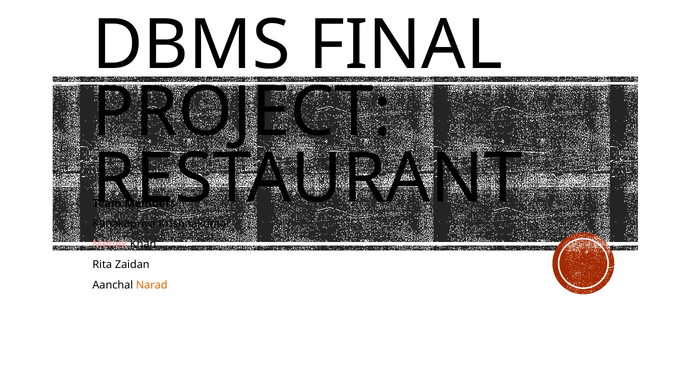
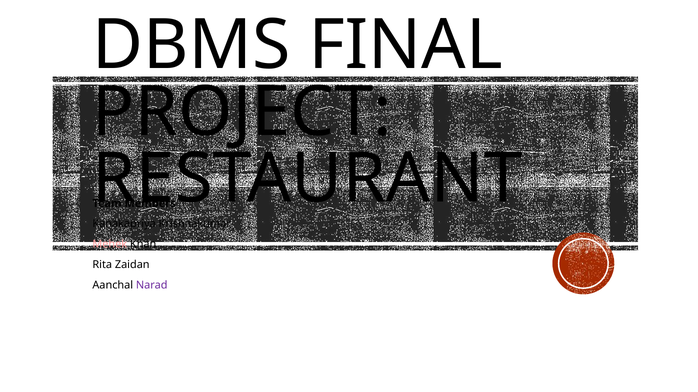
Narad colour: orange -> purple (152, 286)
